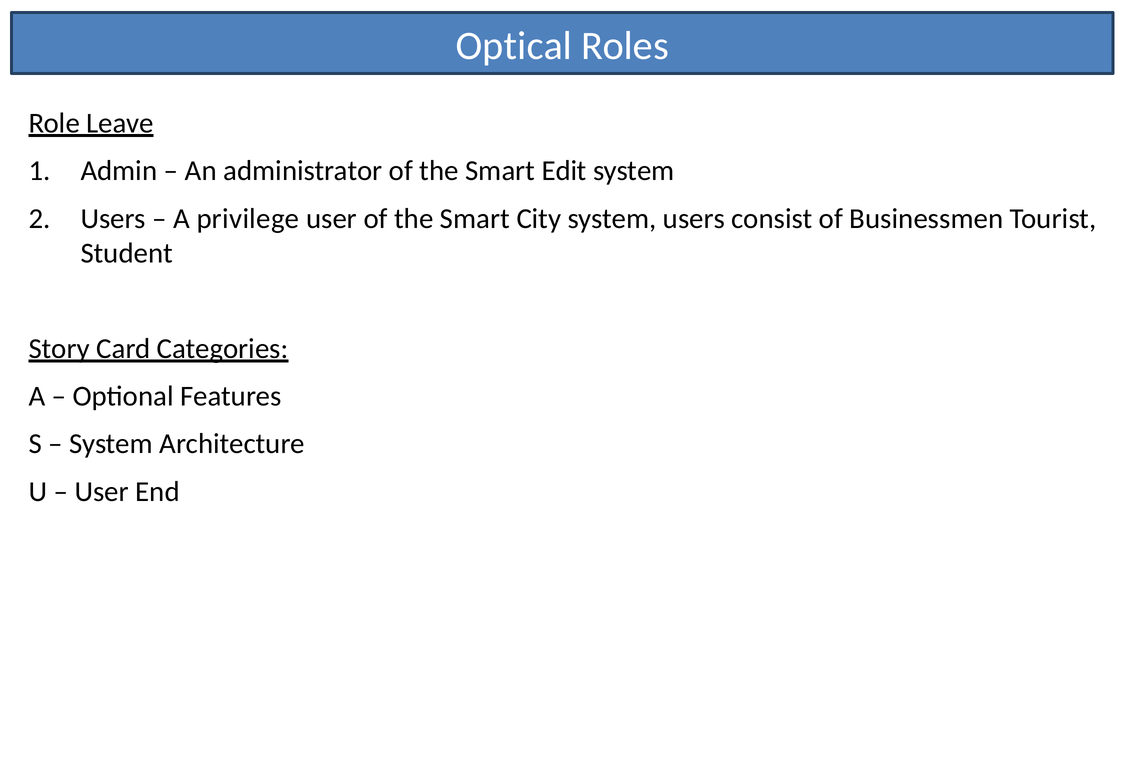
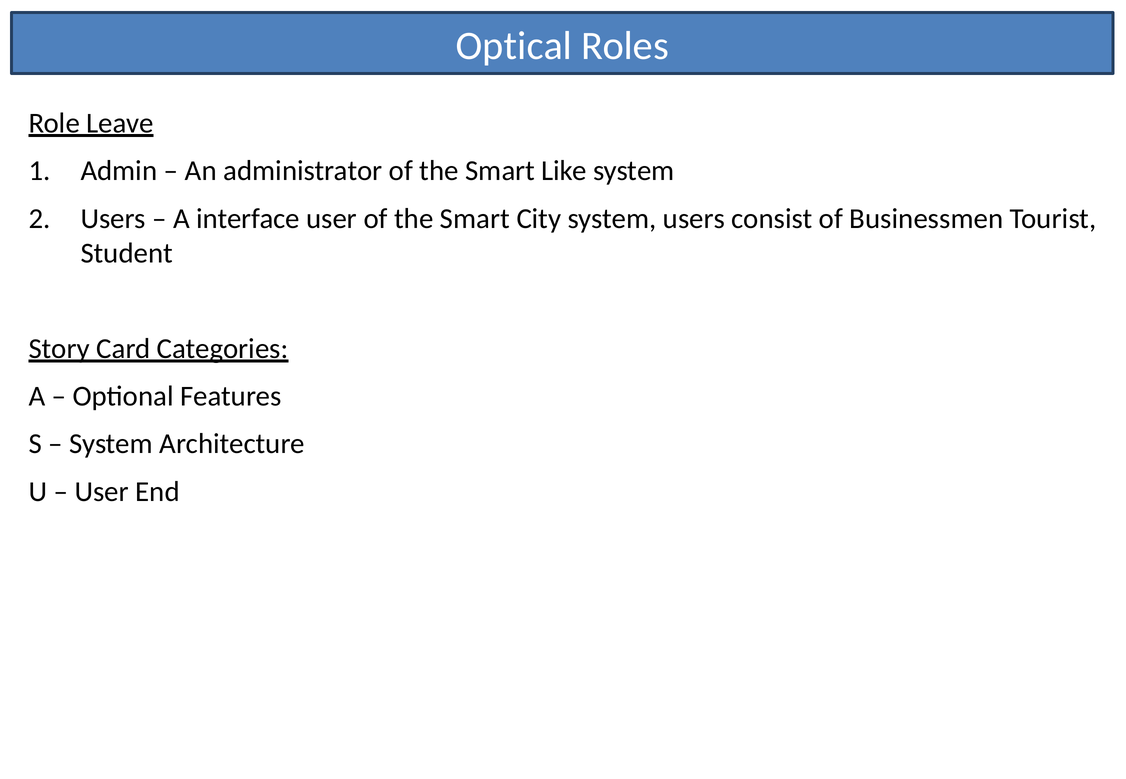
Edit: Edit -> Like (564, 171)
privilege: privilege -> interface (248, 219)
